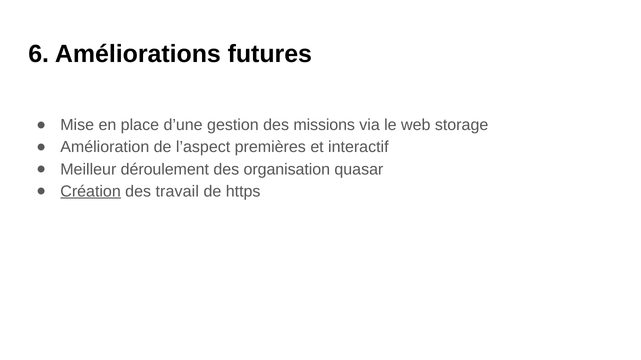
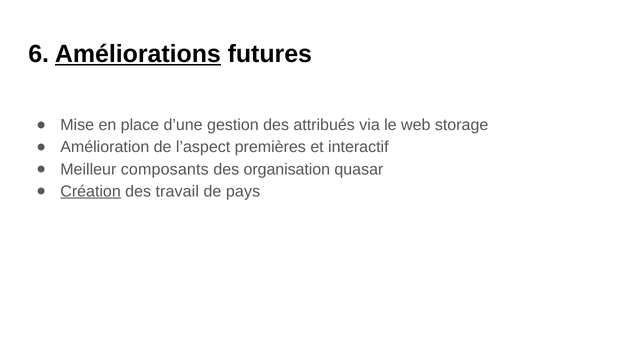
Améliorations underline: none -> present (138, 54)
missions: missions -> attribués (324, 125)
déroulement: déroulement -> composants (165, 169)
https: https -> pays (243, 192)
